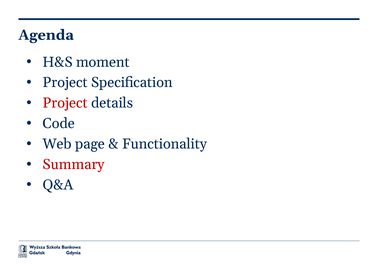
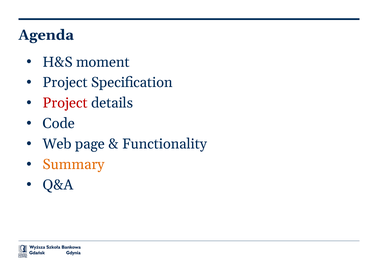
Summary colour: red -> orange (74, 164)
